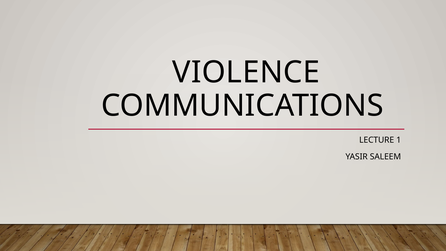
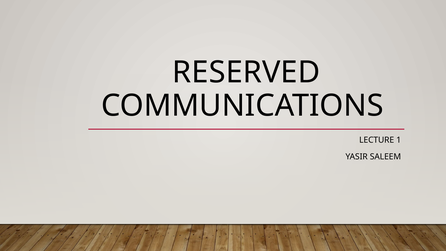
VIOLENCE: VIOLENCE -> RESERVED (246, 72)
